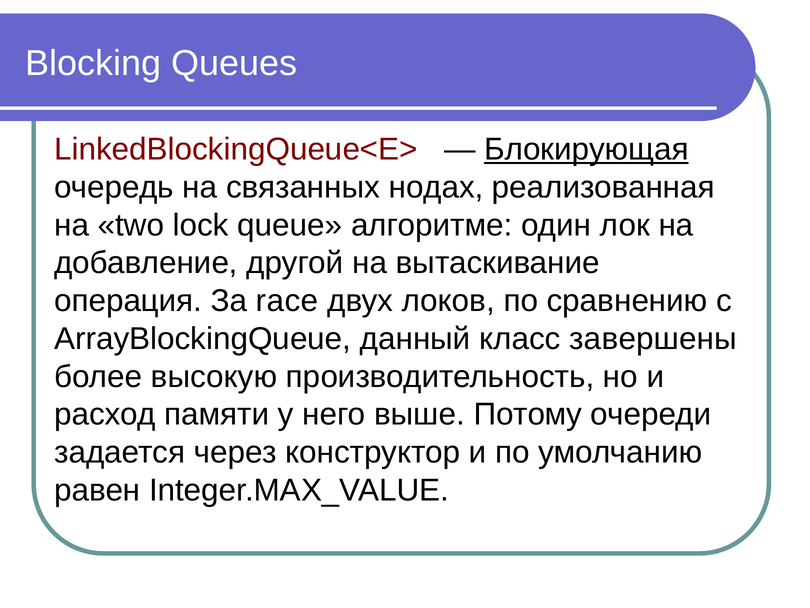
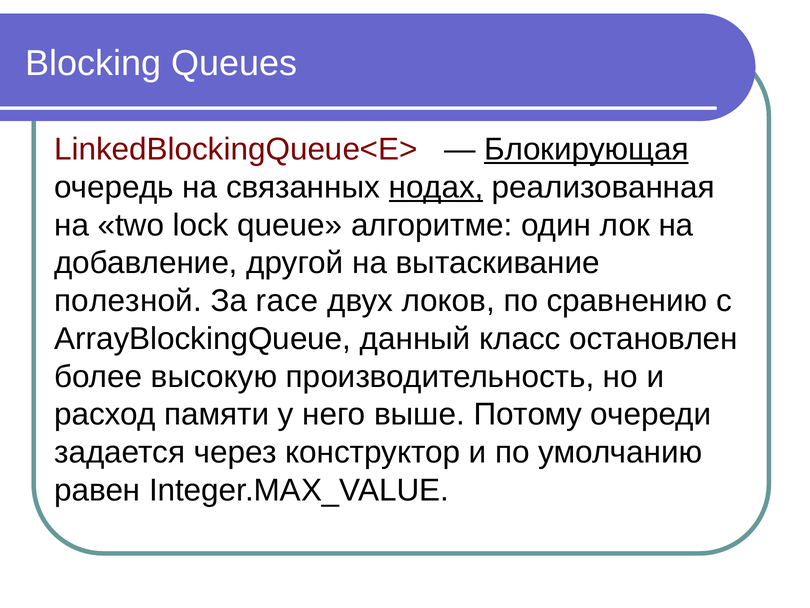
нодах underline: none -> present (436, 187)
операция: операция -> полезной (128, 301)
завершены: завершены -> остановлен (653, 339)
